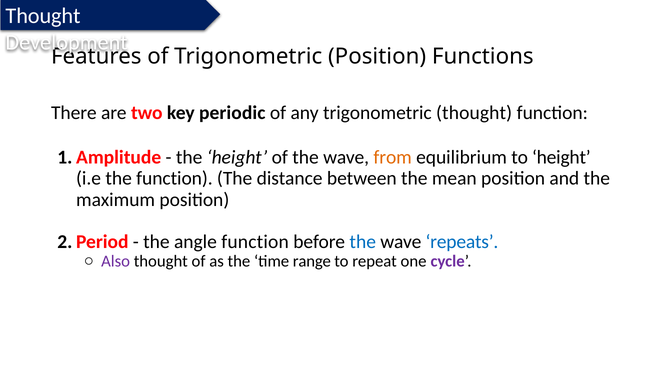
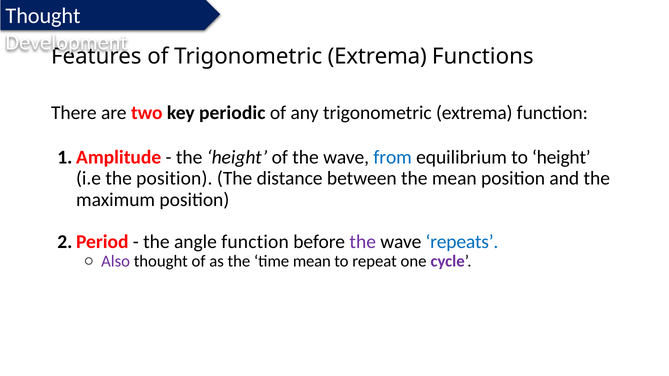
Position: Position -> Extrema (377, 56)
any trigonometric thought: thought -> extrema (474, 113)
from colour: orange -> blue (393, 158)
the function: function -> position (174, 179)
the colour: blue -> purple (363, 242)
time range: range -> mean (312, 262)
